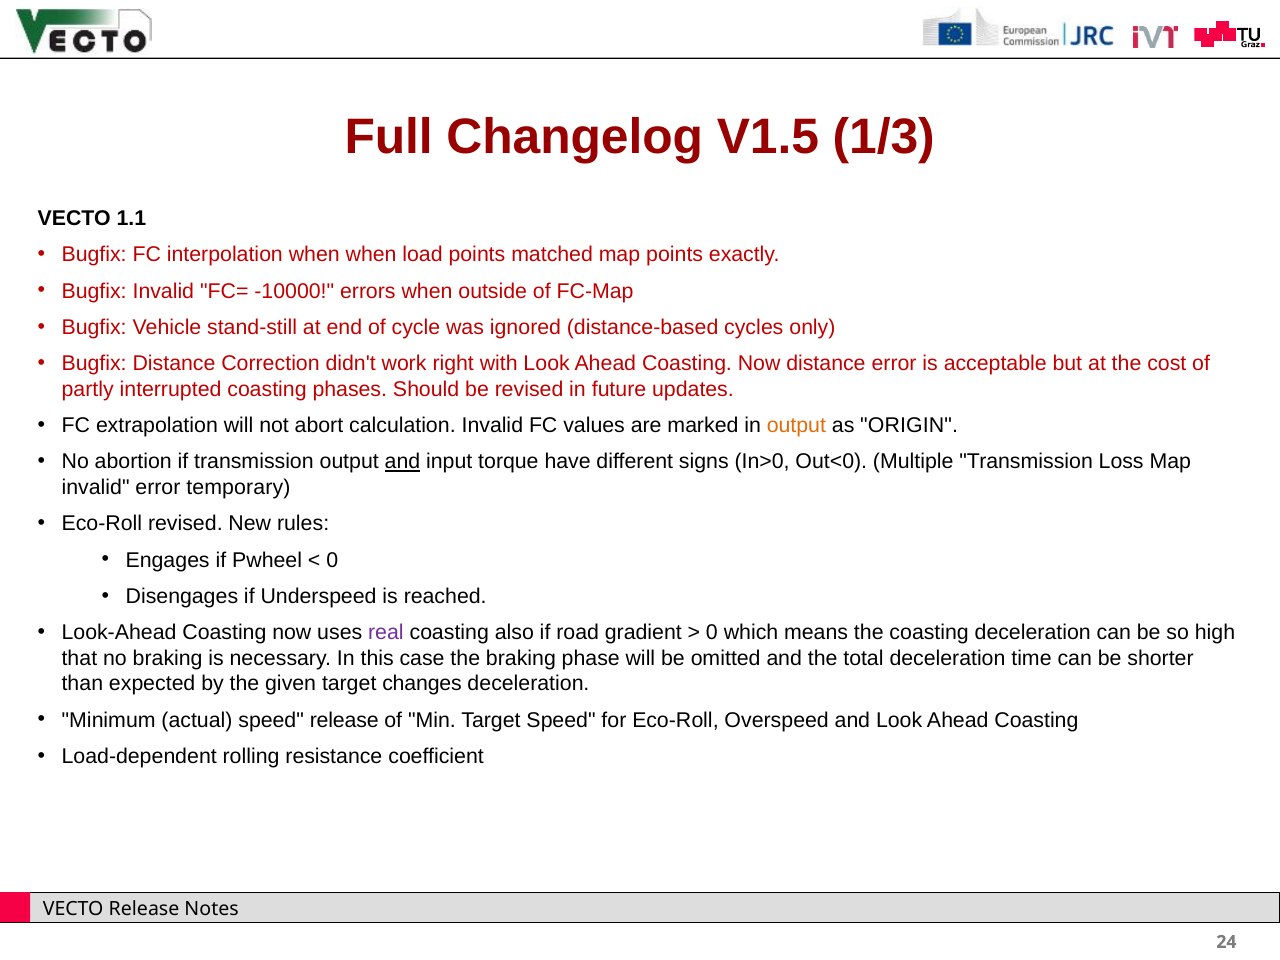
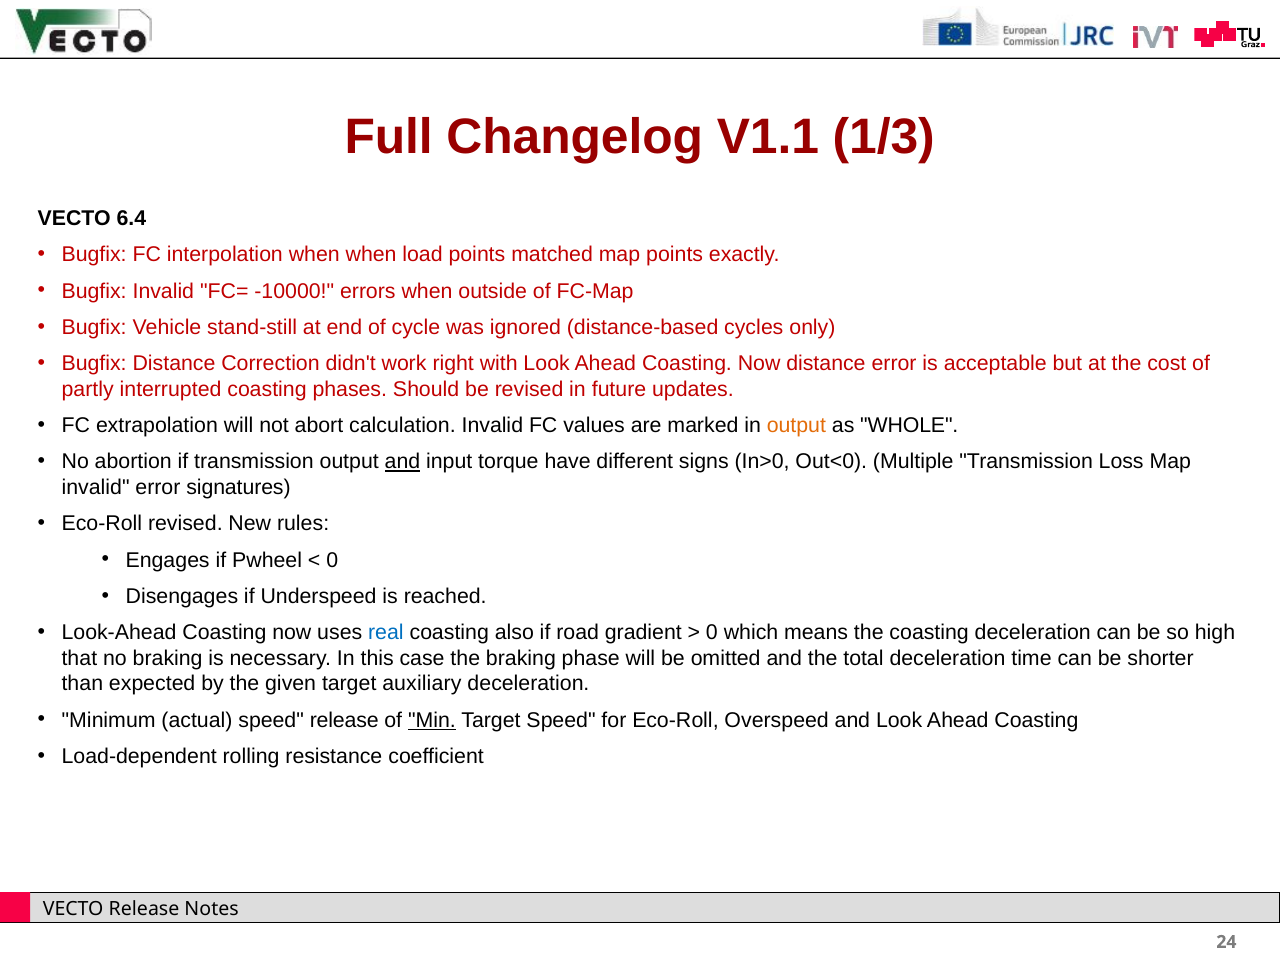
V1.5: V1.5 -> V1.1 (768, 137)
1.1: 1.1 -> 6.4 (131, 219)
ORIGIN: ORIGIN -> WHOLE (909, 426)
temporary: temporary -> signatures (238, 487)
real colour: purple -> blue (386, 633)
changes: changes -> auxiliary (422, 684)
Min underline: none -> present (432, 720)
